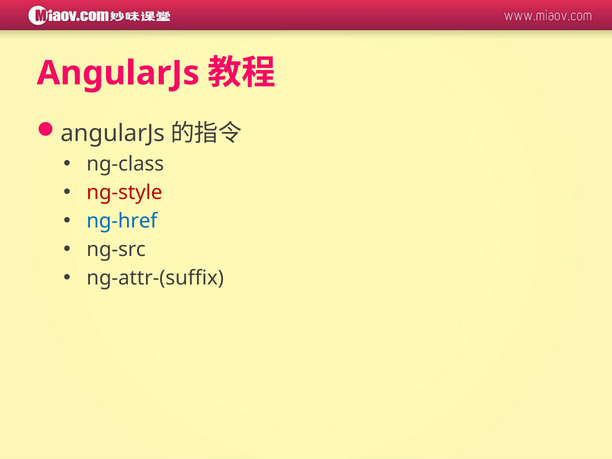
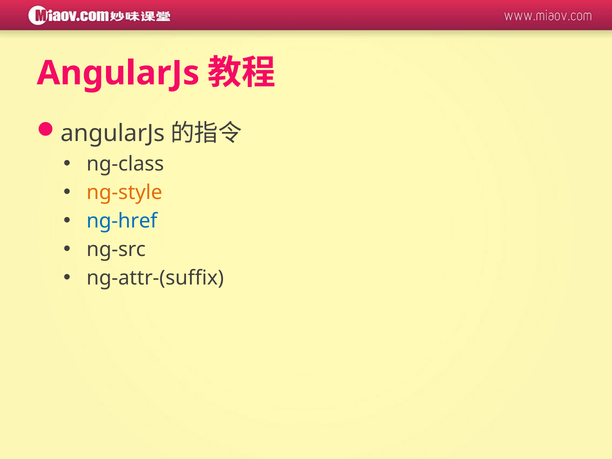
ng-style colour: red -> orange (124, 192)
